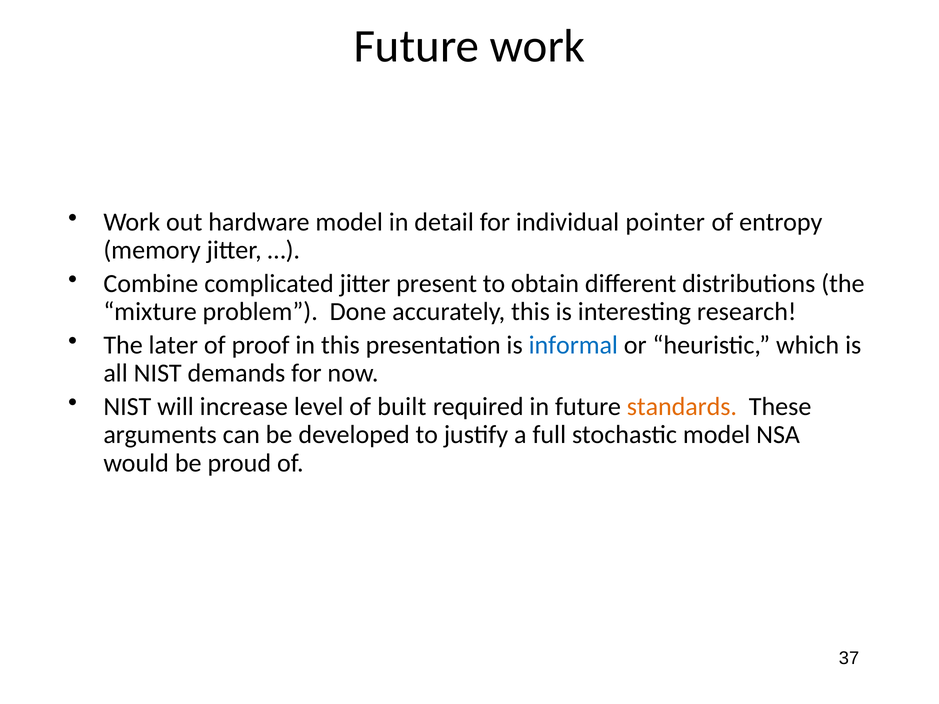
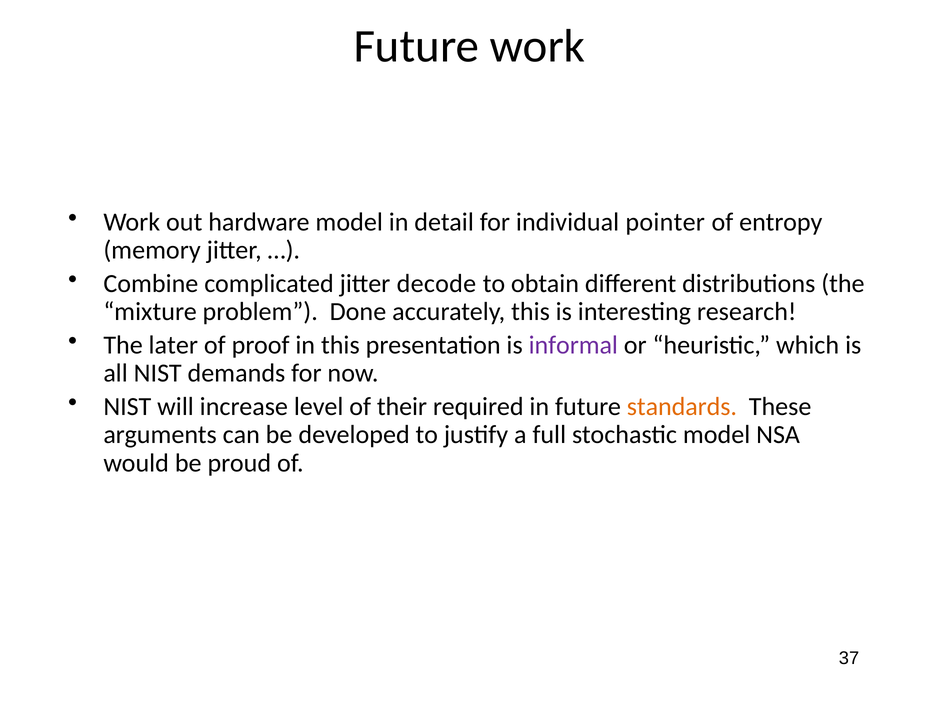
present: present -> decode (436, 284)
informal colour: blue -> purple (573, 345)
built: built -> their (402, 407)
